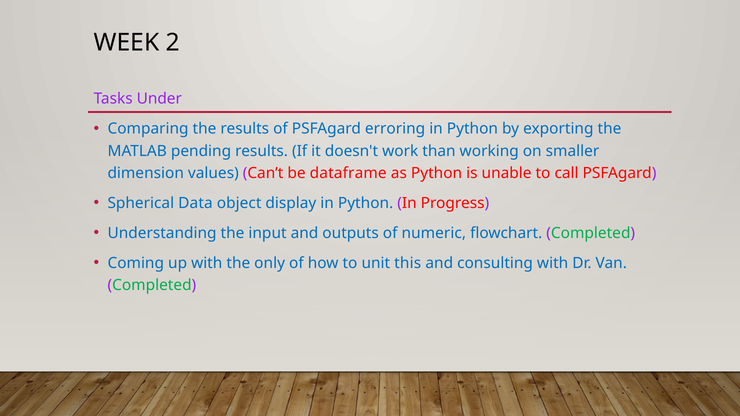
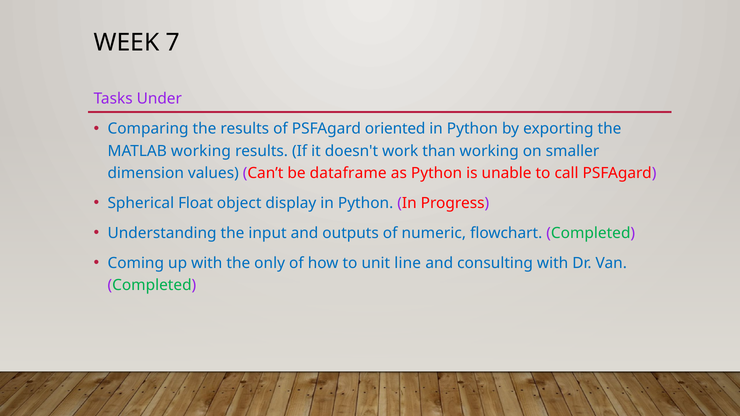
2: 2 -> 7 (173, 43)
erroring: erroring -> oriented (395, 129)
MATLAB pending: pending -> working (201, 151)
Data: Data -> Float (196, 203)
this: this -> line (408, 263)
